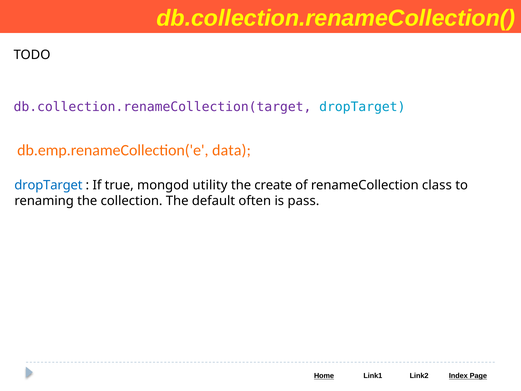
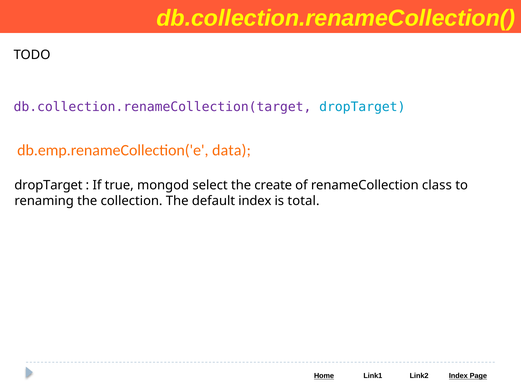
dropTarget colour: blue -> black (48, 185)
utility: utility -> select (210, 185)
default often: often -> index (255, 201)
pass: pass -> total (303, 201)
